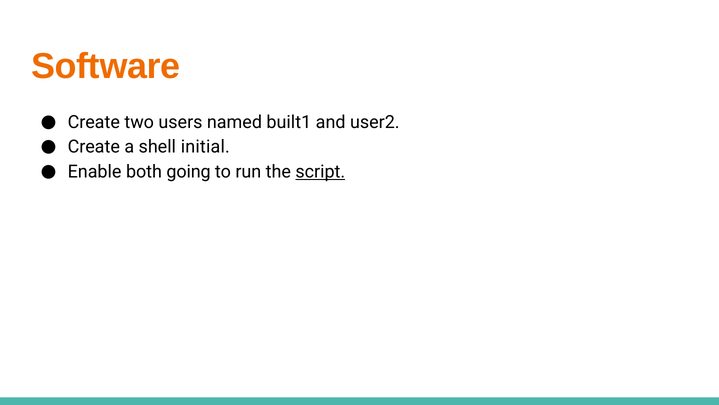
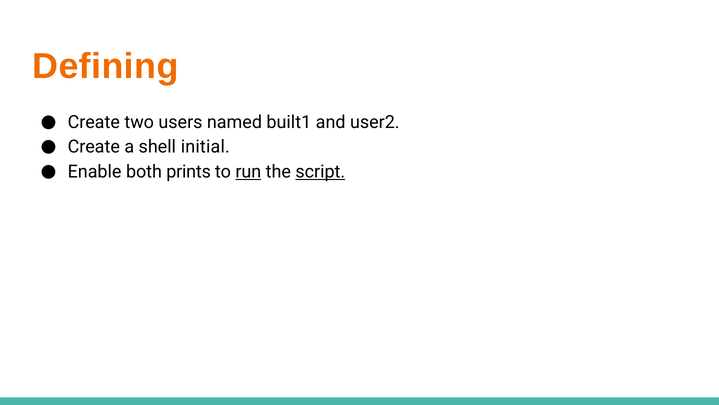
Software: Software -> Defining (105, 66)
going: going -> prints (189, 172)
run underline: none -> present (248, 172)
